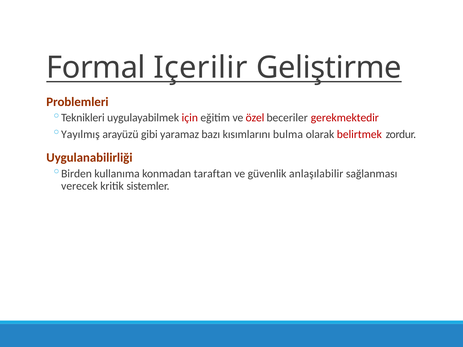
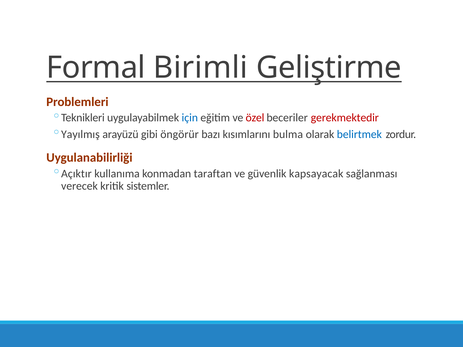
Içerilir: Içerilir -> Birimli (201, 68)
için colour: red -> blue (190, 118)
yaramaz: yaramaz -> öngörür (180, 134)
belirtmek colour: red -> blue (359, 134)
Birden: Birden -> Açıktır (76, 174)
anlaşılabilir: anlaşılabilir -> kapsayacak (316, 174)
